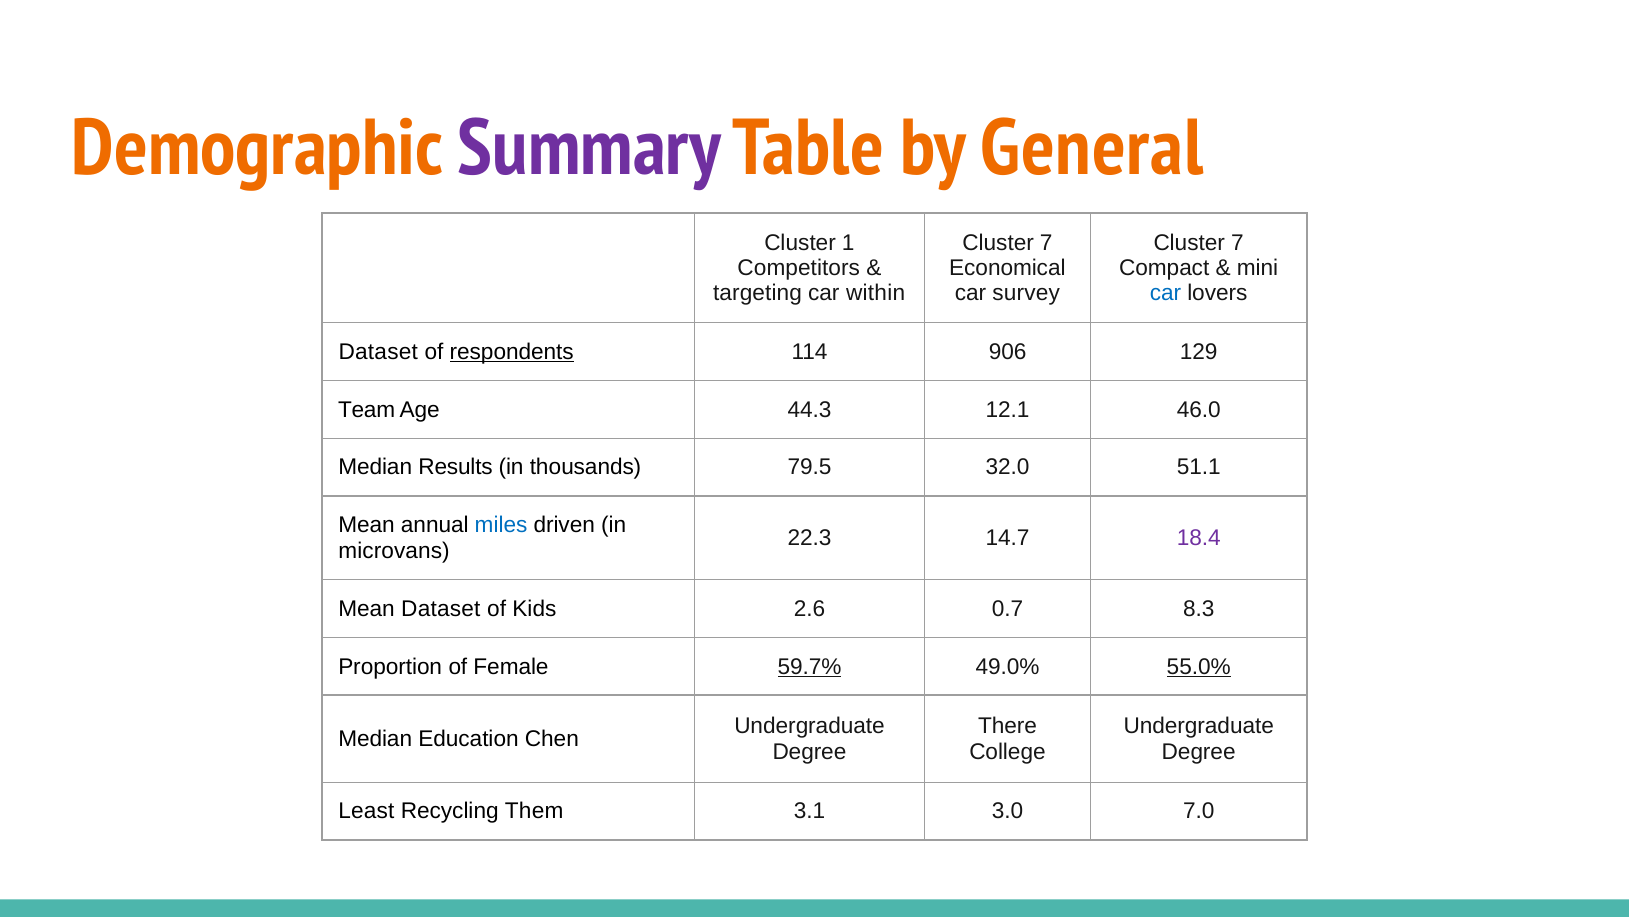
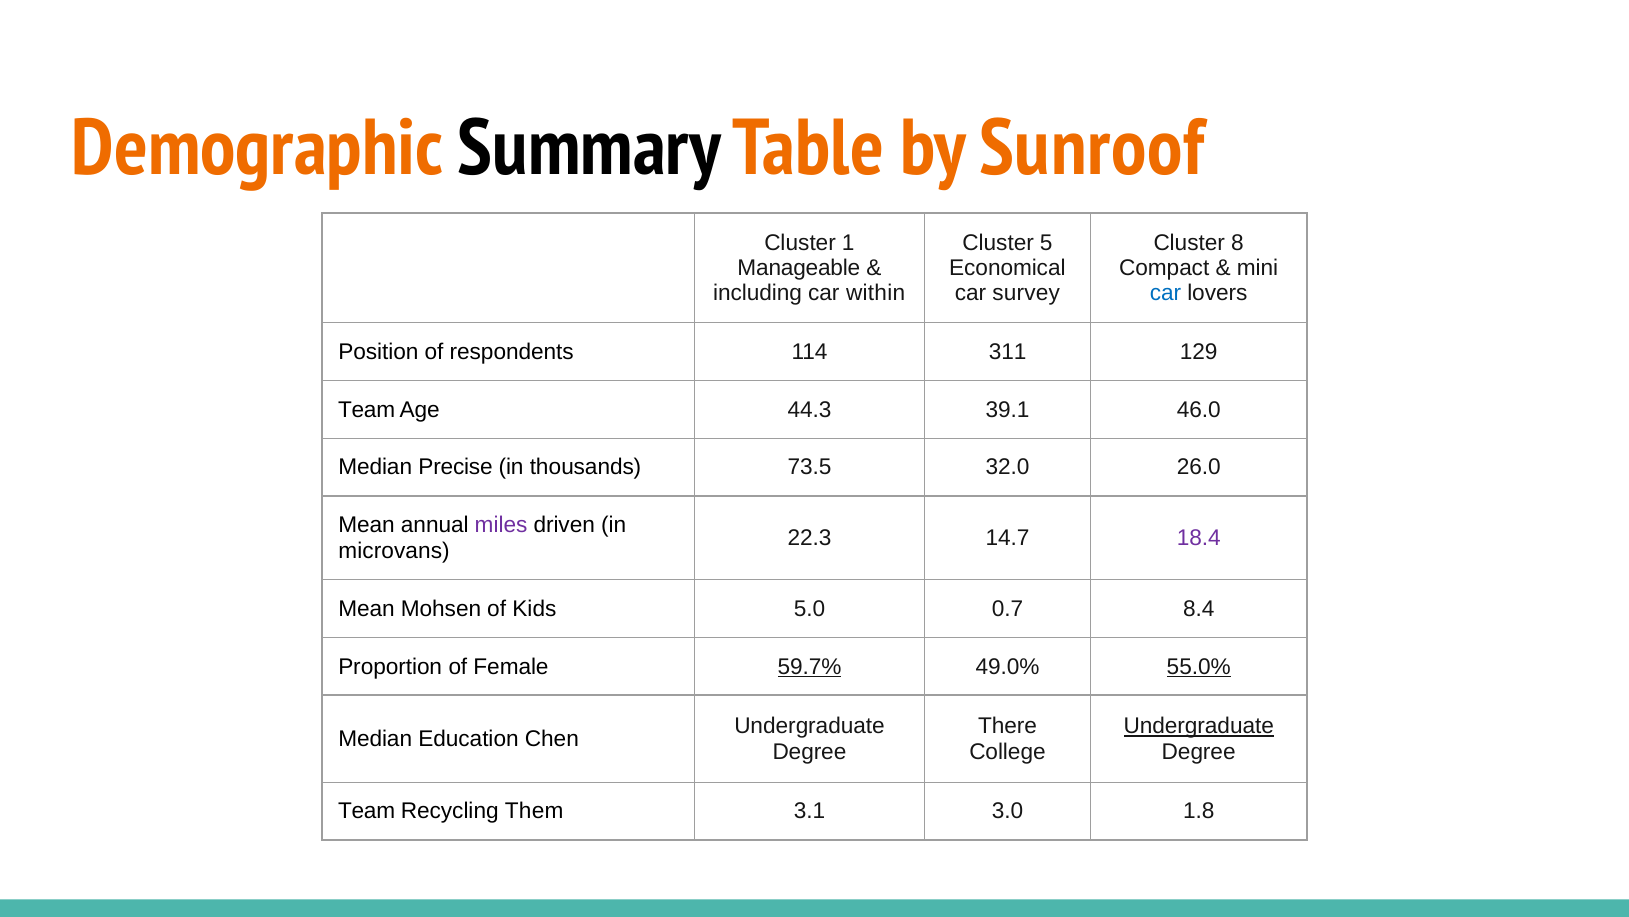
Summary colour: purple -> black (589, 149)
General: General -> Sunroof (1092, 149)
7: 7 -> 5 (1046, 243)
7: 7 -> 8 (1237, 243)
Competitors: Competitors -> Manageable (799, 268)
targeting: targeting -> including (758, 293)
Dataset: Dataset -> Position (378, 352)
respondents underline: present -> none (512, 352)
906: 906 -> 311 (1008, 352)
12.1: 12.1 -> 39.1 (1008, 409)
Results: Results -> Precise (456, 467)
79.5: 79.5 -> 73.5 (810, 467)
51.1: 51.1 -> 26.0 (1199, 467)
miles colour: blue -> purple (501, 525)
Mean Dataset: Dataset -> Mohsen (441, 608)
2.6: 2.6 -> 5.0 (810, 608)
8.3: 8.3 -> 8.4 (1199, 608)
Undergraduate underline: none -> present (1199, 726)
Least: Least -> Team (367, 811)
7.0: 7.0 -> 1.8 (1199, 811)
